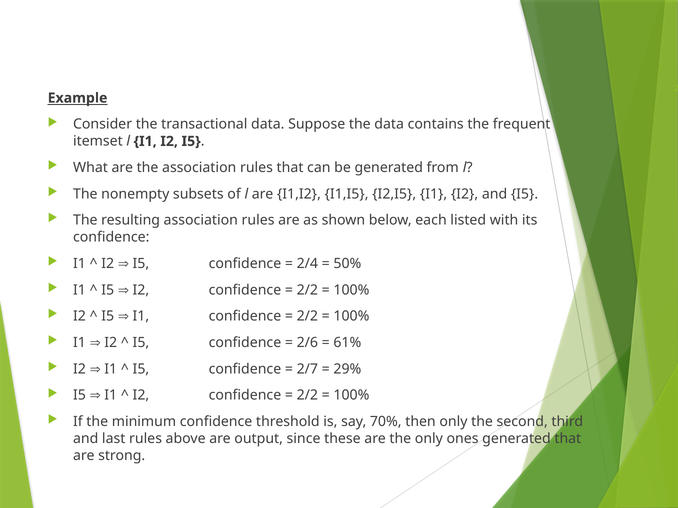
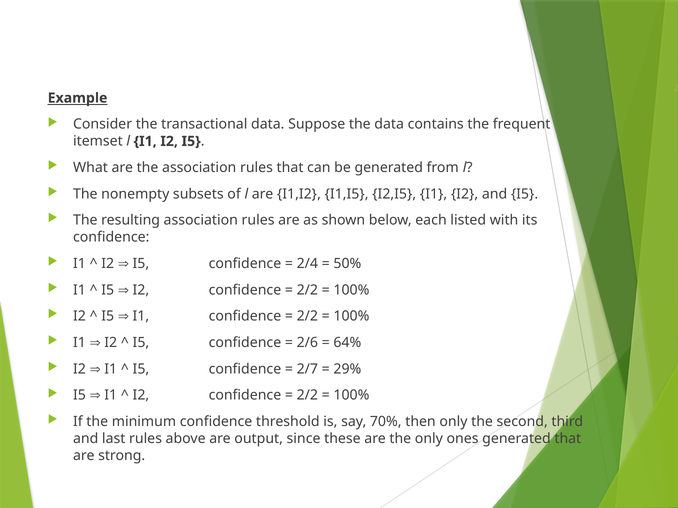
61%: 61% -> 64% (347, 343)
